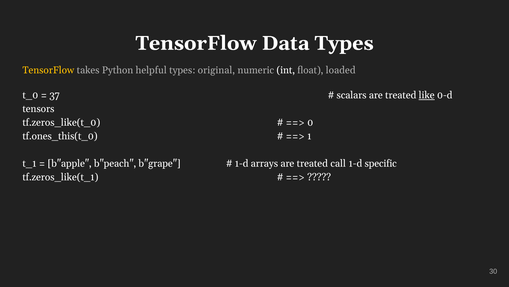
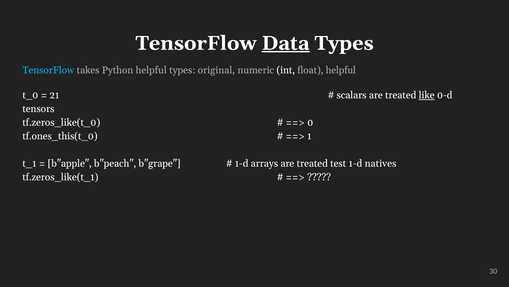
Data underline: none -> present (286, 43)
TensorFlow colour: yellow -> light blue (48, 70)
float loaded: loaded -> helpful (341, 70)
37: 37 -> 21 (54, 95)
call: call -> test (338, 163)
specific: specific -> natives (381, 163)
